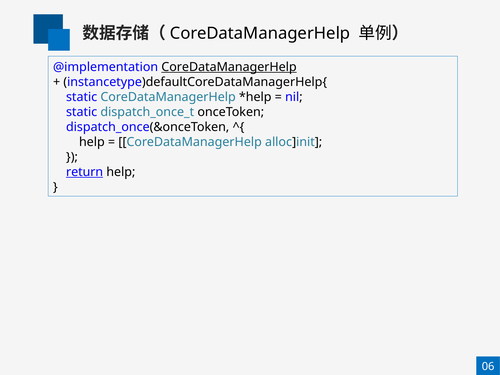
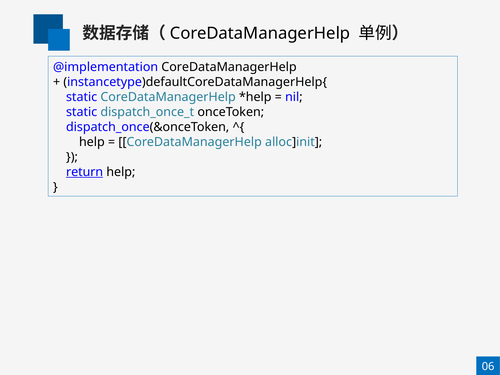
CoreDataManagerHelp underline: present -> none (229, 67)
